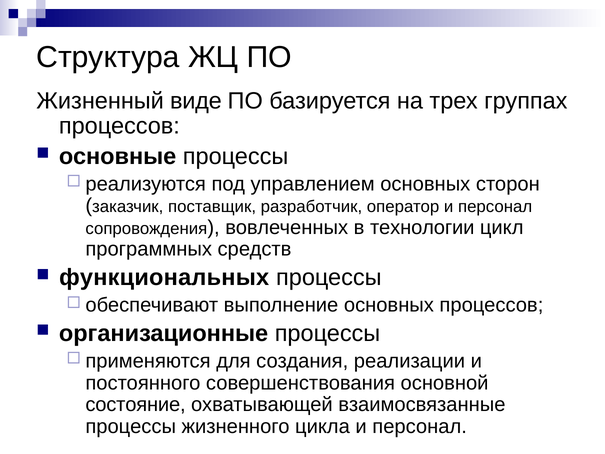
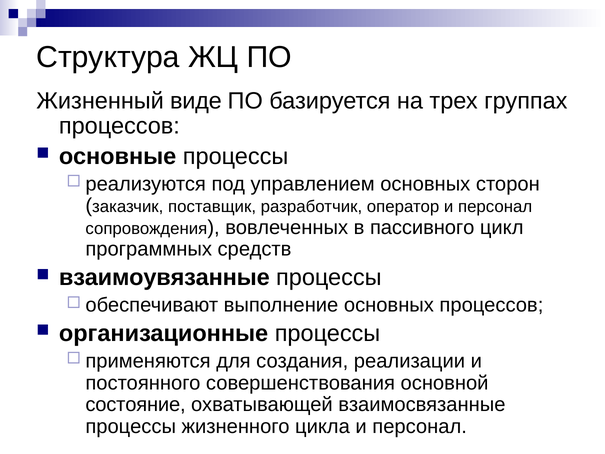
технологии: технологии -> пассивного (422, 227)
функциональных: функциональных -> взаимоувязанные (164, 277)
